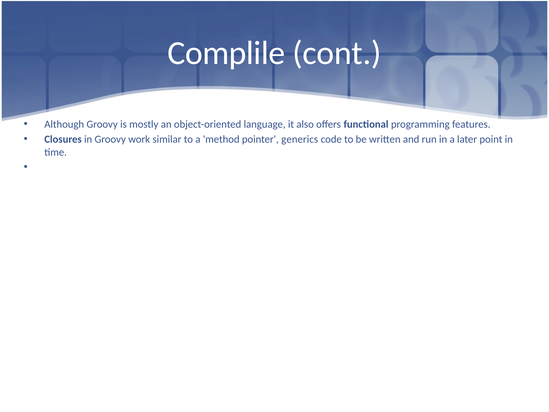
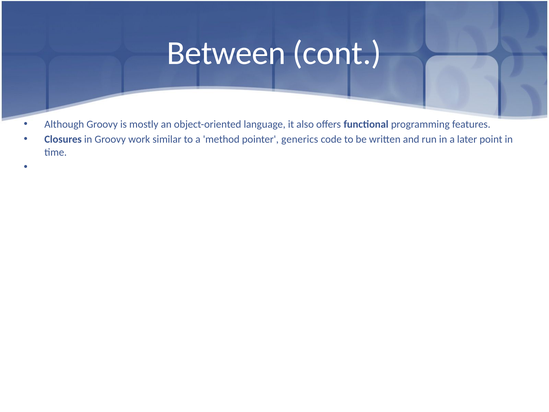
Complile: Complile -> Between (226, 53)
